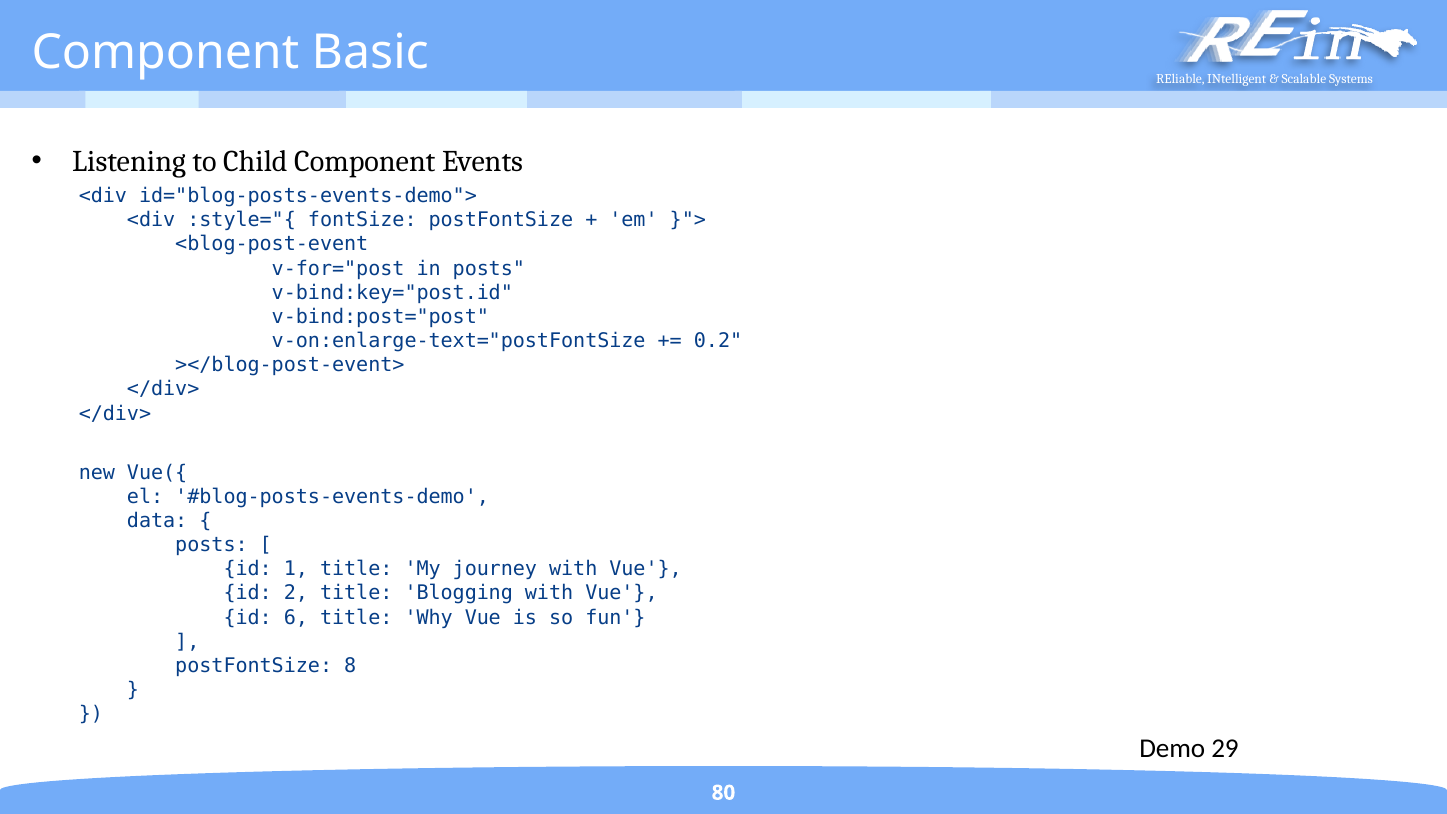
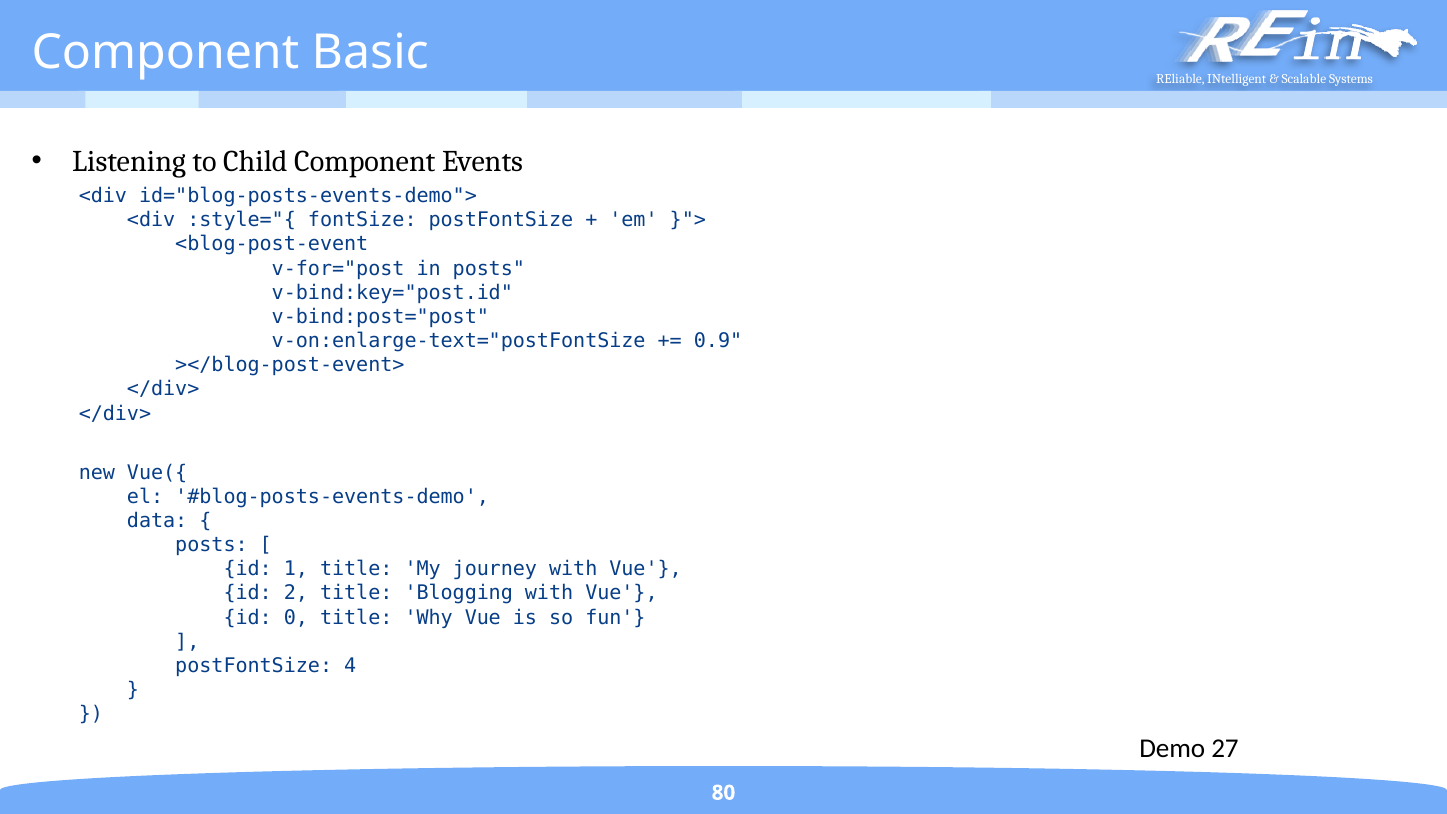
0.2: 0.2 -> 0.9 (718, 341)
6: 6 -> 0 (296, 617)
8: 8 -> 4 (350, 666)
29: 29 -> 27 (1225, 748)
